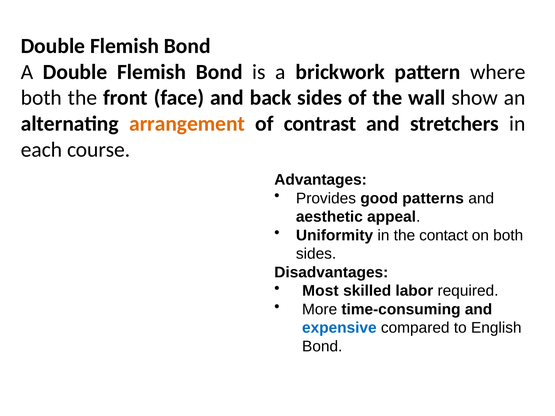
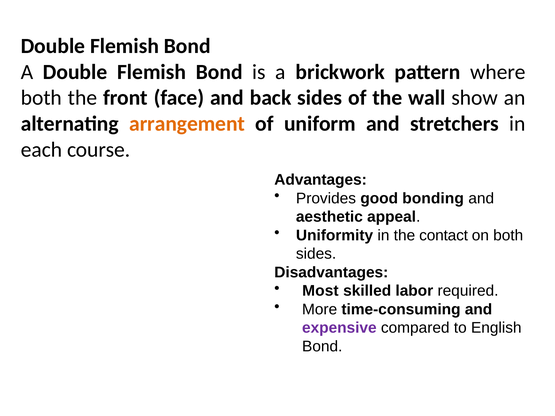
contrast: contrast -> uniform (320, 124)
patterns: patterns -> bonding (433, 199)
expensive colour: blue -> purple (339, 328)
